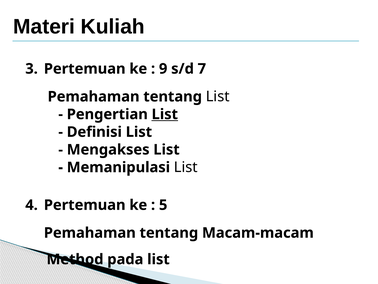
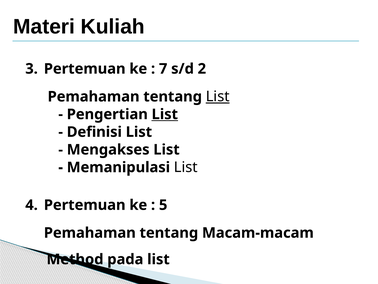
9: 9 -> 7 (163, 69)
7: 7 -> 2 (202, 69)
List underline: none -> present (218, 96)
